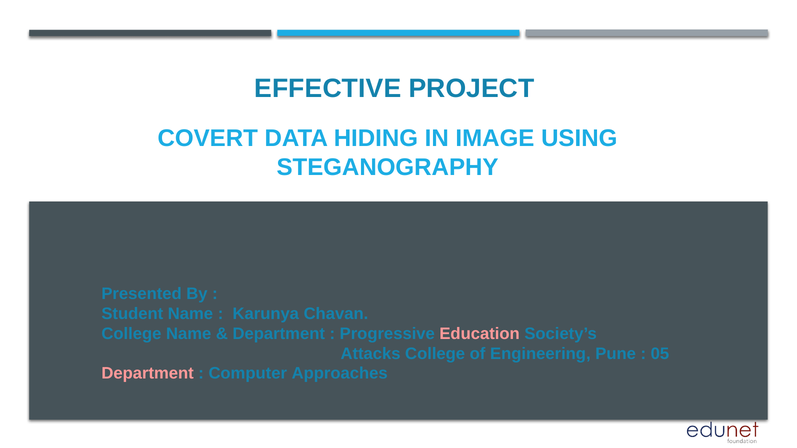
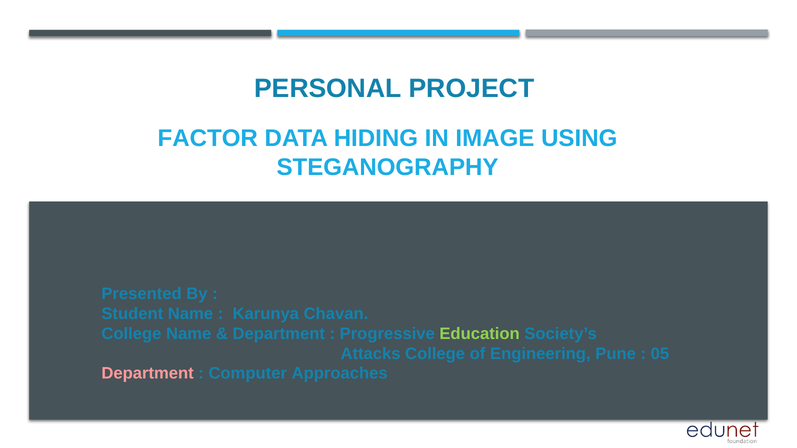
EFFECTIVE: EFFECTIVE -> PERSONAL (328, 88)
COVERT: COVERT -> FACTOR (208, 138)
Education colour: pink -> light green (480, 334)
